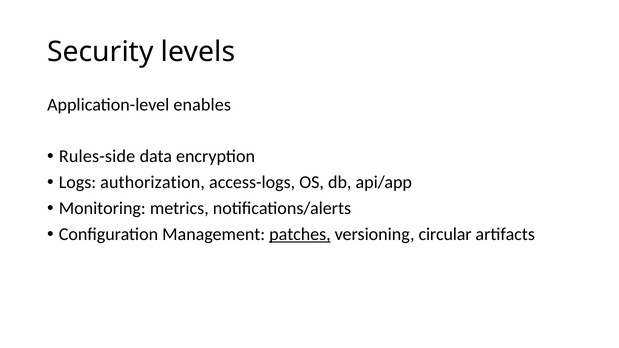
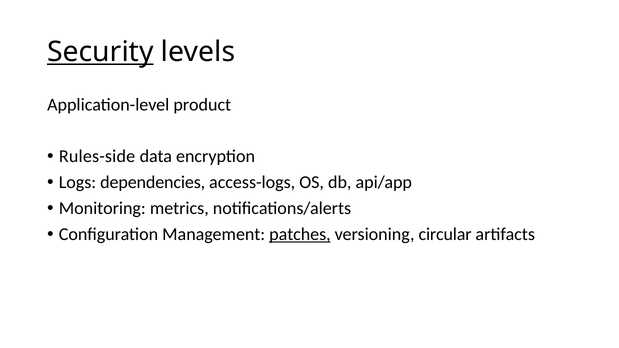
Security underline: none -> present (100, 52)
enables: enables -> product (202, 105)
authorization: authorization -> dependencies (153, 183)
